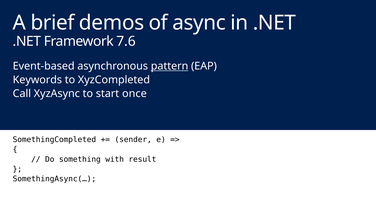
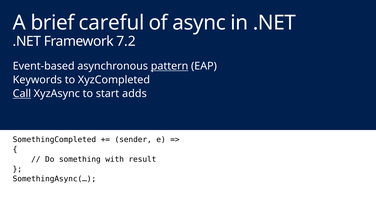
demos: demos -> careful (112, 23)
7.6: 7.6 -> 7.2 (126, 42)
Call underline: none -> present (22, 94)
once: once -> adds (134, 94)
